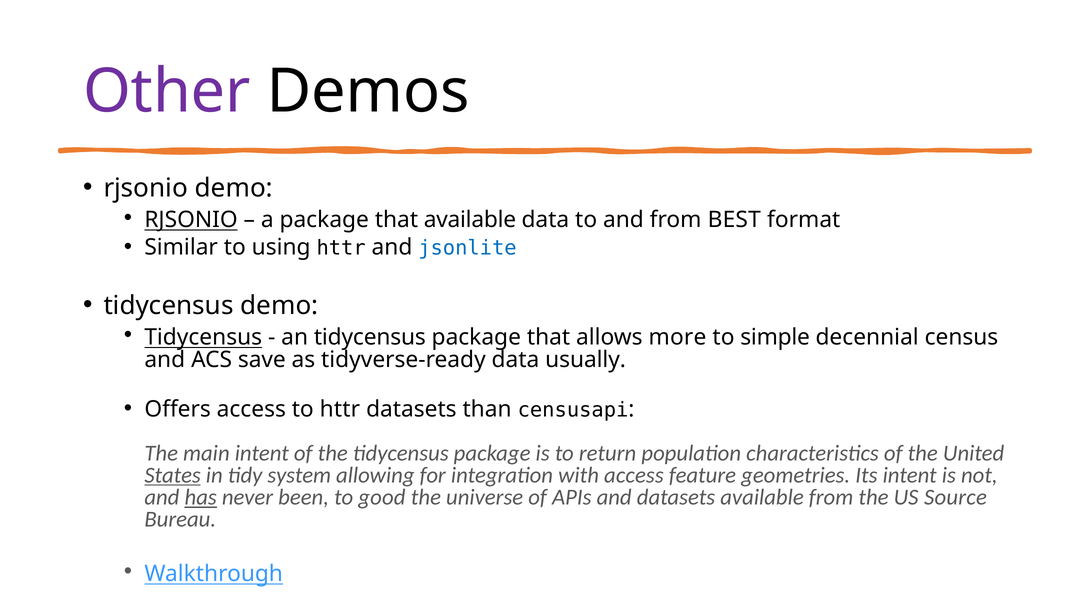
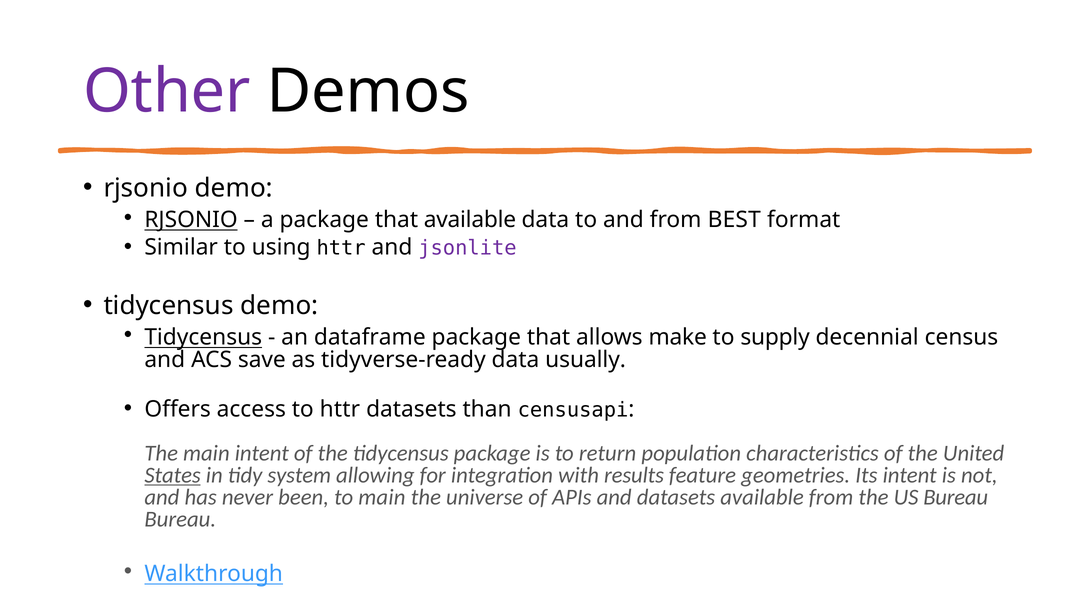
jsonlite colour: blue -> purple (467, 248)
an tidycensus: tidycensus -> dataframe (370, 337)
more: more -> make (678, 337)
simple: simple -> supply (775, 337)
with access: access -> results (634, 475)
has underline: present -> none (201, 497)
to good: good -> main (382, 497)
US Source: Source -> Bureau (956, 497)
